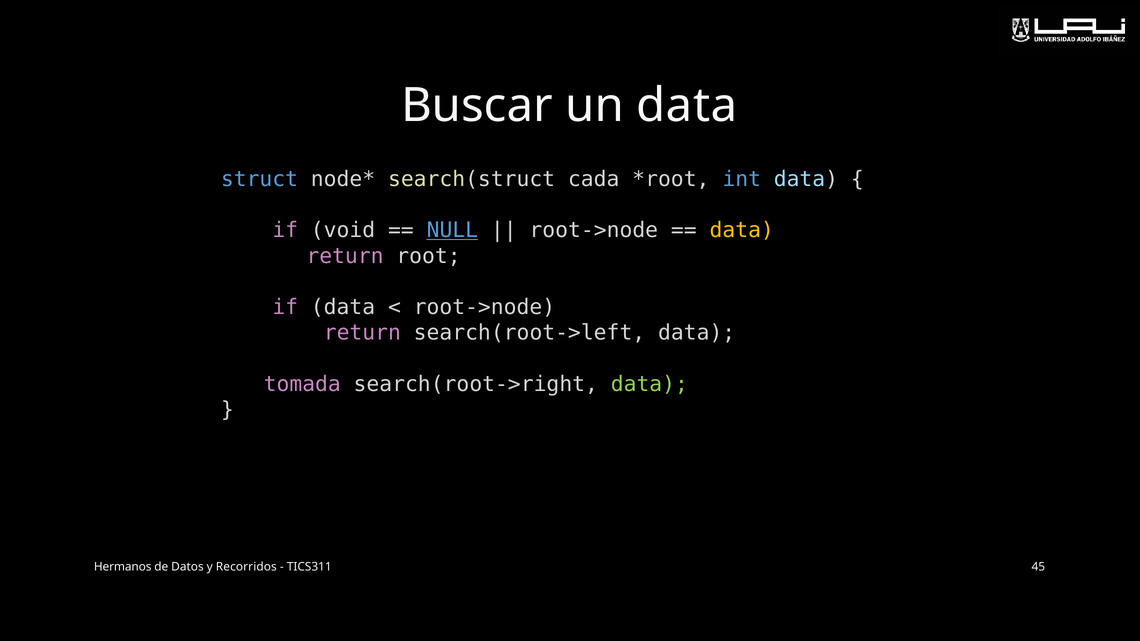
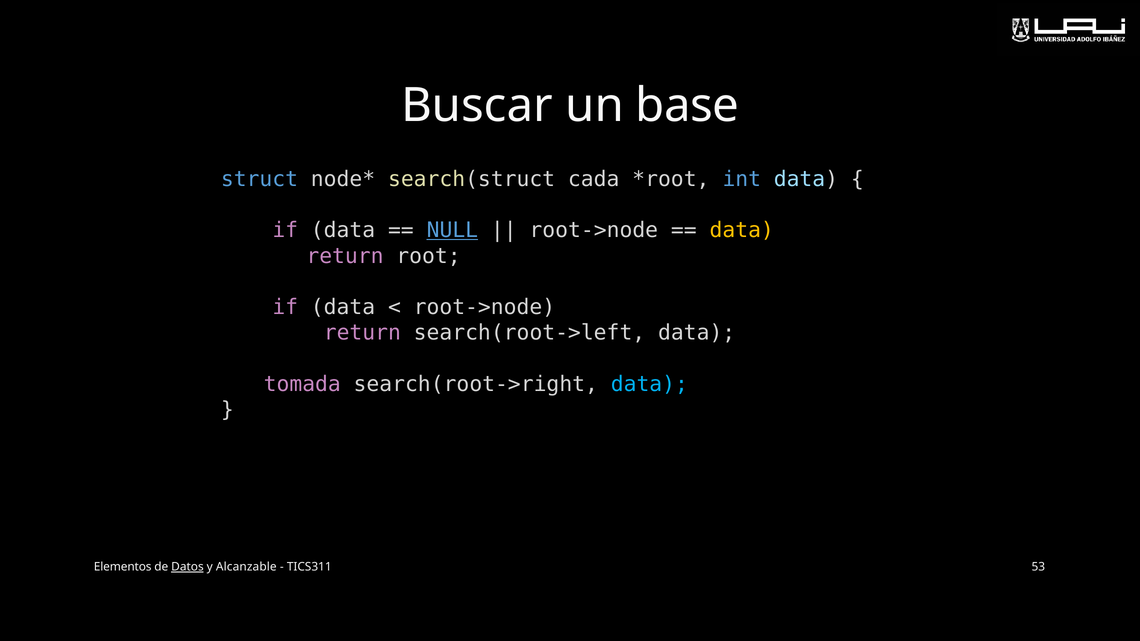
un data: data -> base (687, 106)
void: void -> data (343, 230)
data colour: light green -> light blue (649, 384)
Hermanos: Hermanos -> Elementos (123, 567)
Datos underline: none -> present (187, 567)
Recorridos: Recorridos -> Alcanzable (246, 567)
45: 45 -> 53 (1038, 567)
